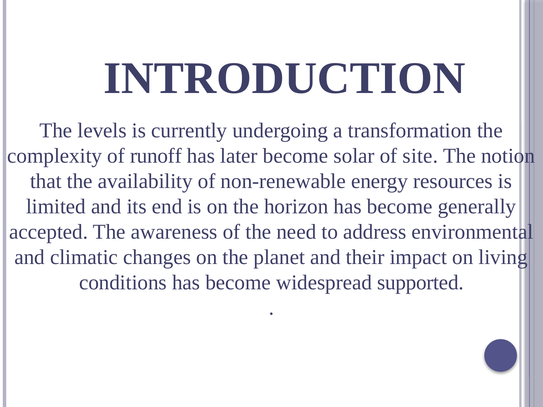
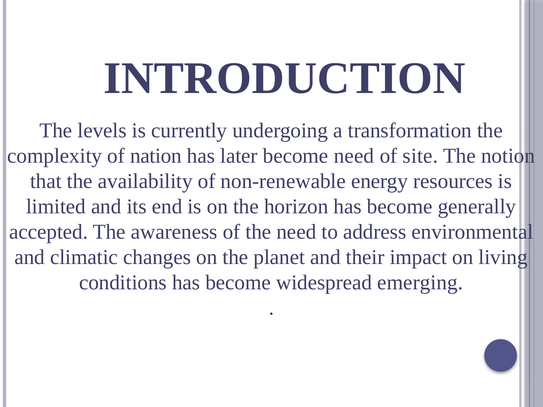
runoff: runoff -> nation (156, 156)
become solar: solar -> need (354, 156)
supported: supported -> emerging (420, 283)
